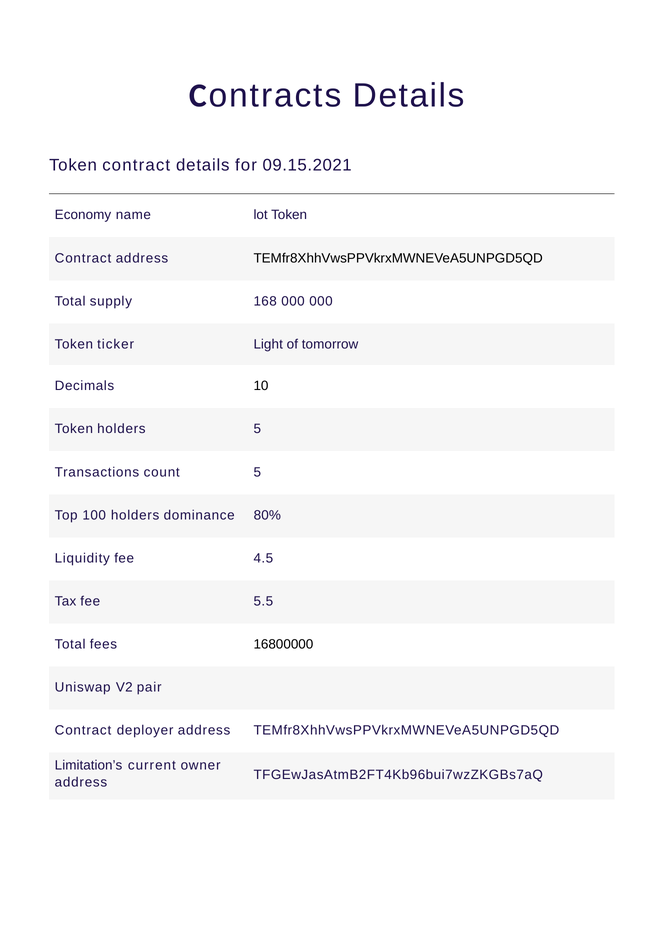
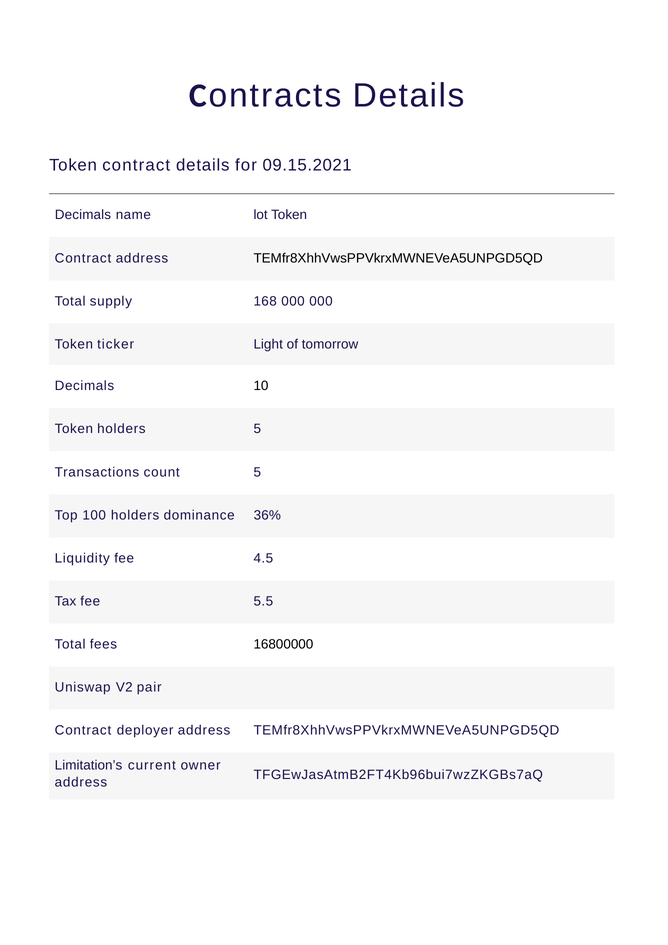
Economy: Economy -> Decimals (83, 215)
80%: 80% -> 36% (267, 515)
